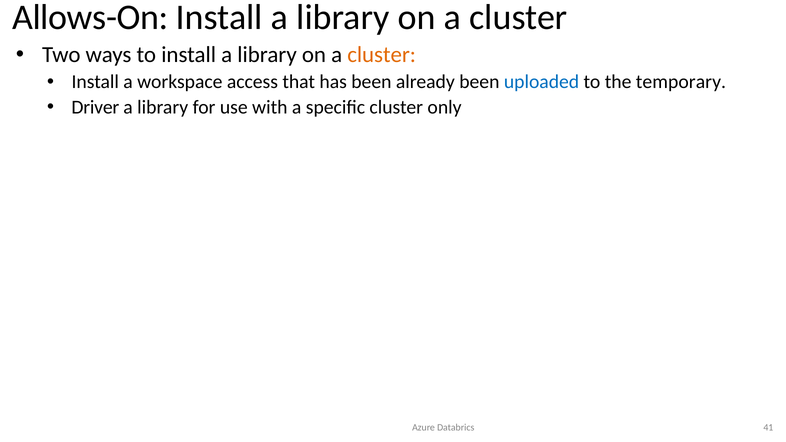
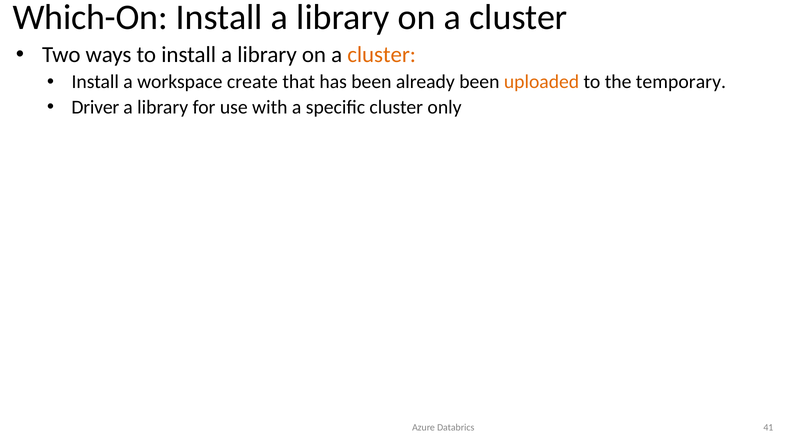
Allows-On: Allows-On -> Which-On (90, 18)
access: access -> create (252, 82)
uploaded colour: blue -> orange (542, 82)
